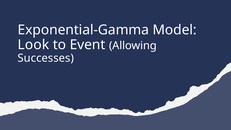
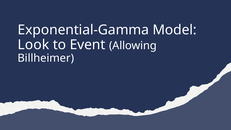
Successes: Successes -> Billheimer (46, 58)
